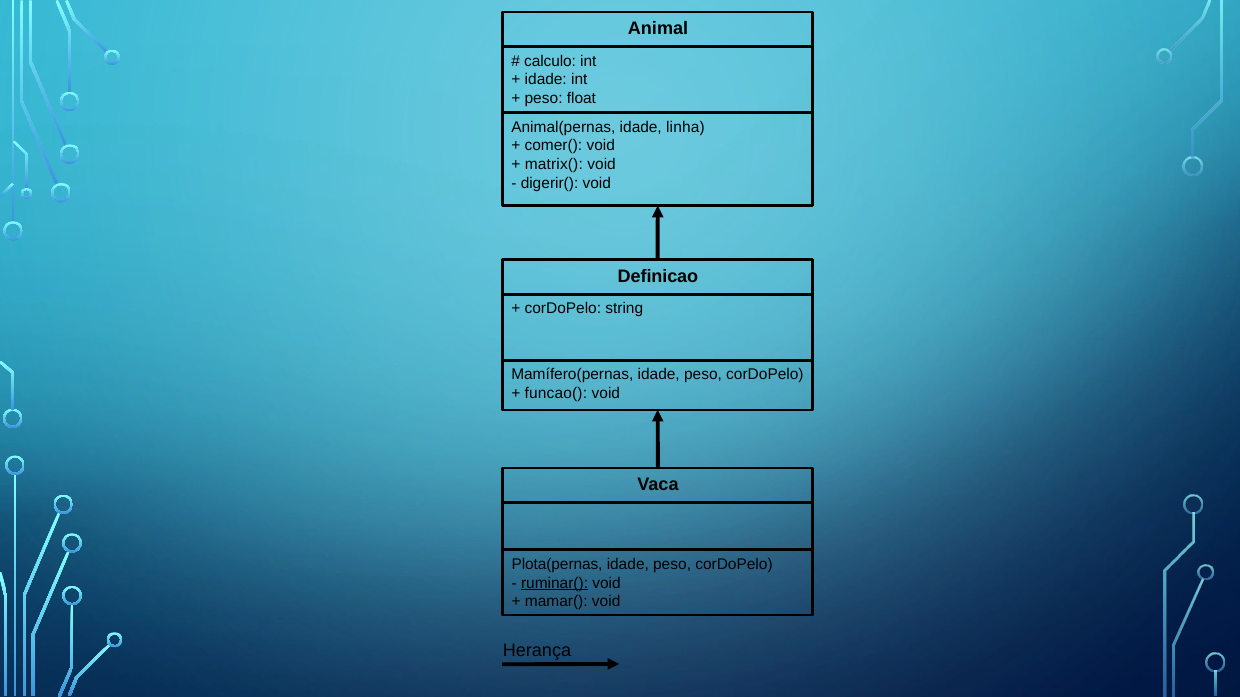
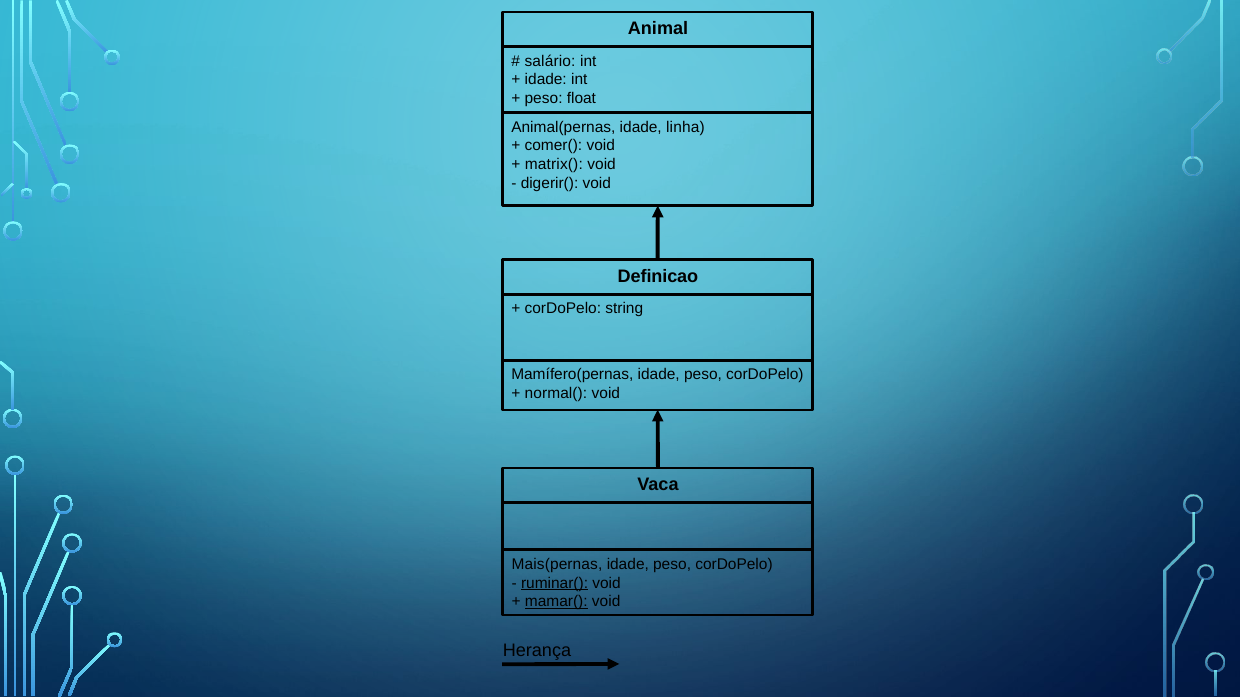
calculo: calculo -> salário (550, 61)
funcao(: funcao( -> normal( (556, 394)
Plota(pernas: Plota(pernas -> Mais(pernas (557, 565)
mamar( underline: none -> present (556, 602)
